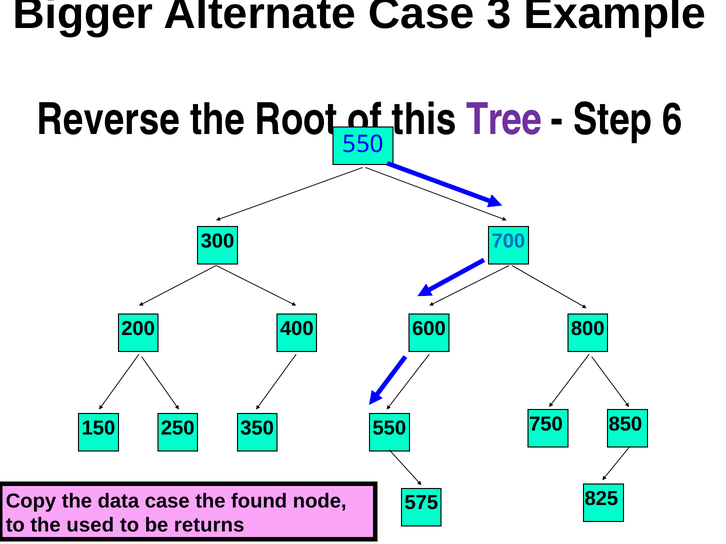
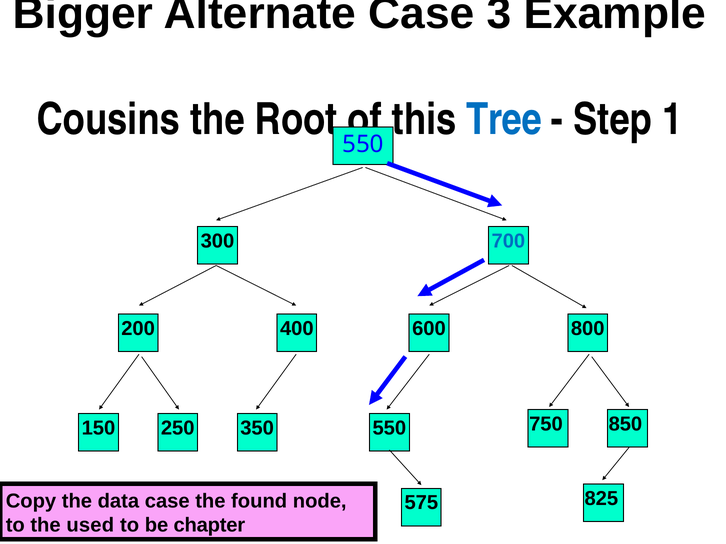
Reverse: Reverse -> Cousins (108, 120)
Tree colour: purple -> blue (504, 120)
6: 6 -> 1 (672, 120)
returns: returns -> chapter (209, 526)
